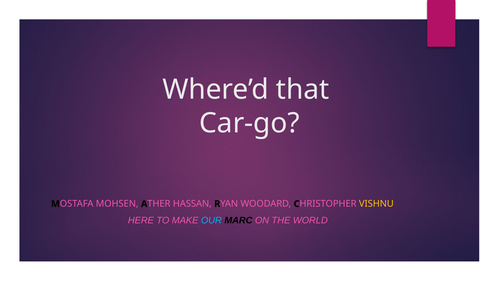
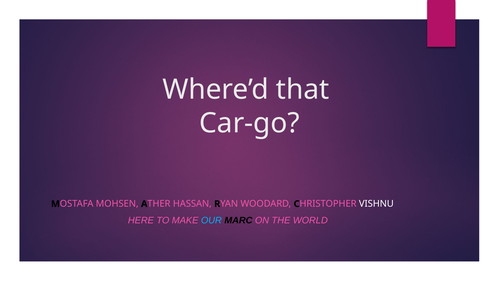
VISHNU colour: yellow -> white (376, 204)
